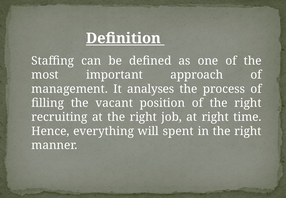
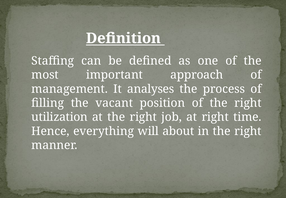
recruiting: recruiting -> utilization (59, 117)
spent: spent -> about (178, 131)
